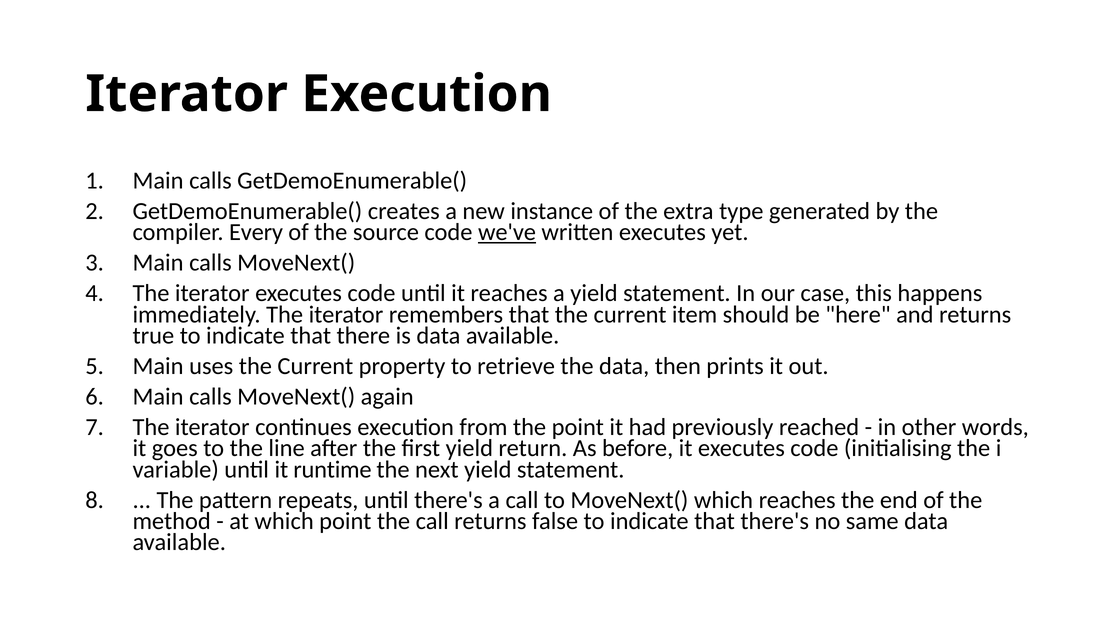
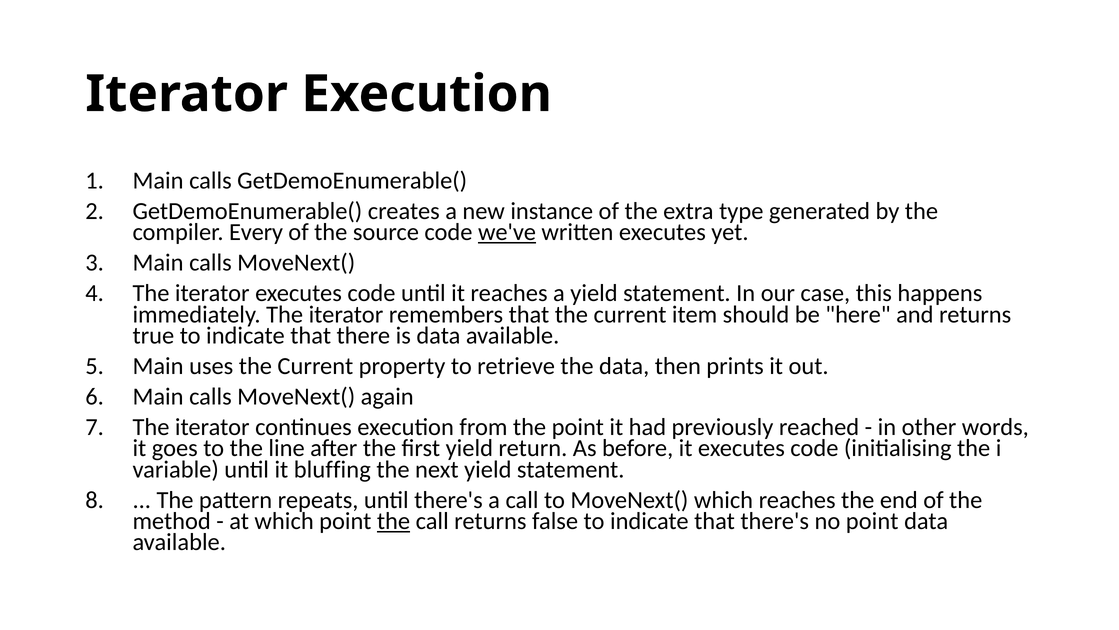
runtime: runtime -> bluffing (332, 469)
the underline: none -> present (393, 521)
no same: same -> point (872, 521)
